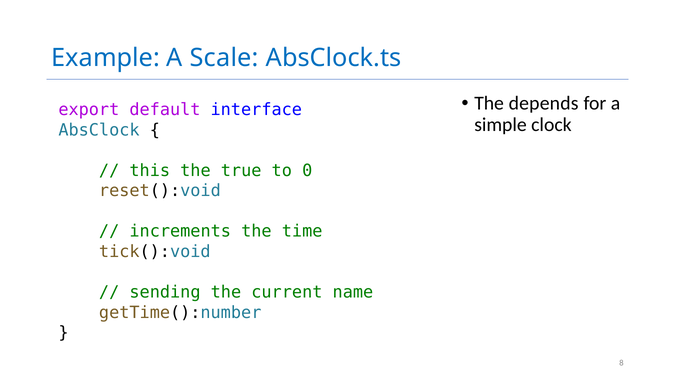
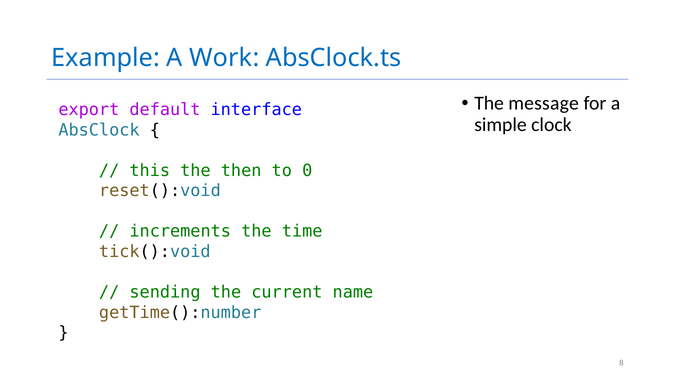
Scale: Scale -> Work (224, 58)
depends: depends -> message (544, 103)
true: true -> then (241, 170)
